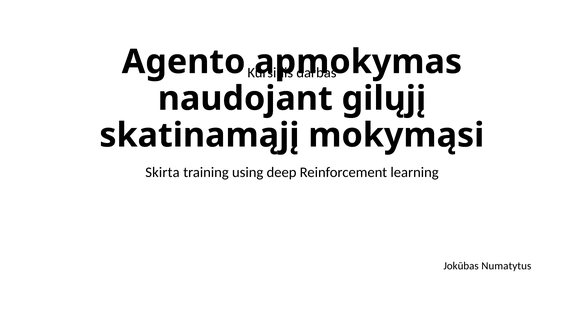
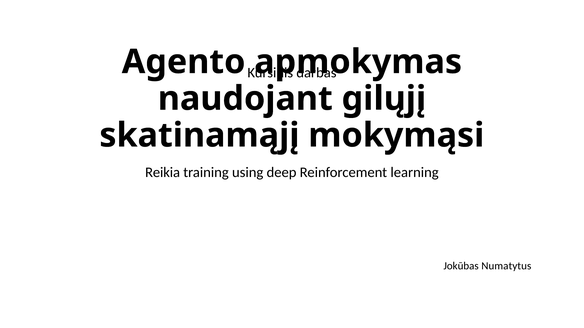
Skirta: Skirta -> Reikia (163, 173)
